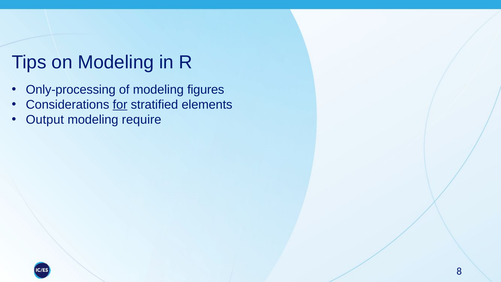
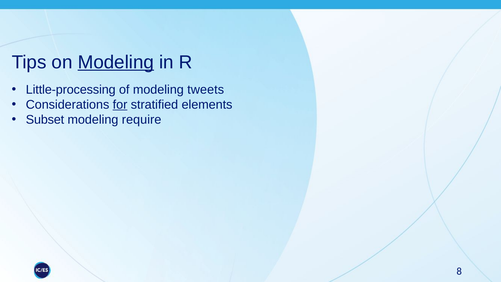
Modeling underline: none -> present (116, 62)
Only-processing: Only-processing -> Little-processing (71, 90)
figures: figures -> tweets (206, 90)
Output: Output -> Subset (45, 120)
